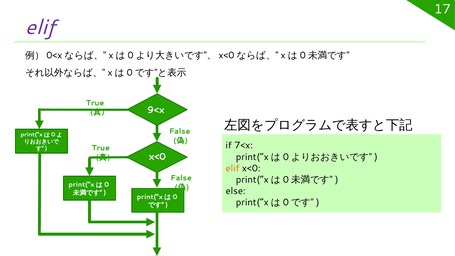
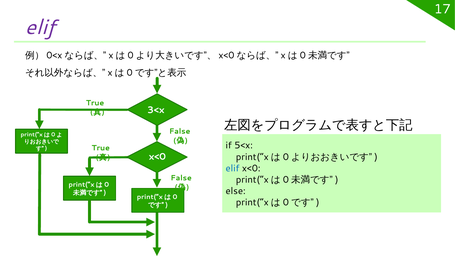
9<x: 9<x -> 3<x (156, 110)
7<x: 7<x -> 5<x (244, 145)
elif colour: orange -> blue (233, 168)
